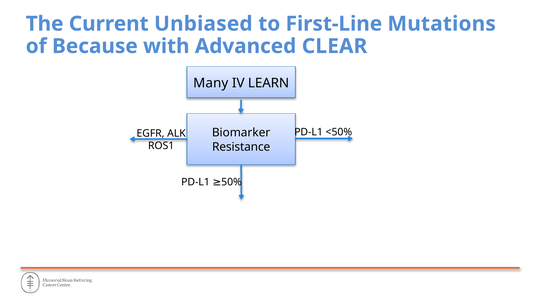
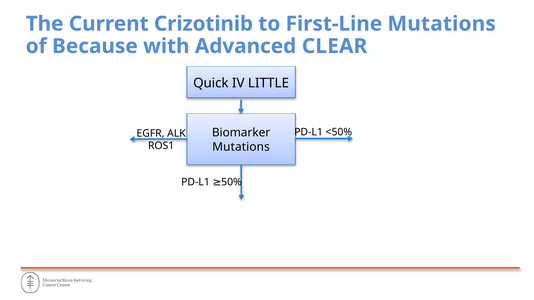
Unbiased: Unbiased -> Crizotinib (204, 24)
Many: Many -> Quick (211, 83)
LEARN: LEARN -> LITTLE (269, 83)
Resistance: Resistance -> Mutations (241, 147)
